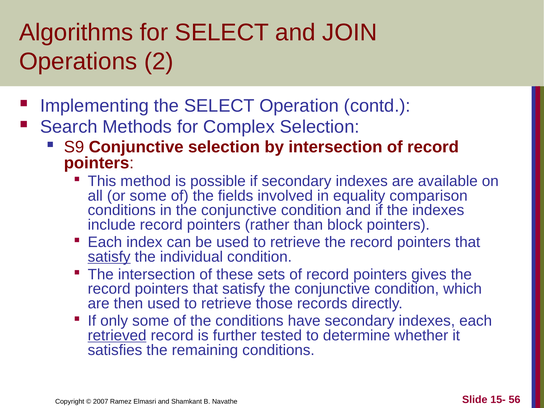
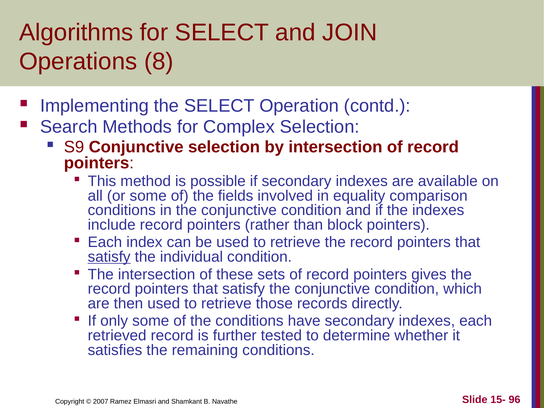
2: 2 -> 8 (159, 61)
retrieved underline: present -> none (117, 336)
56: 56 -> 96 (515, 400)
